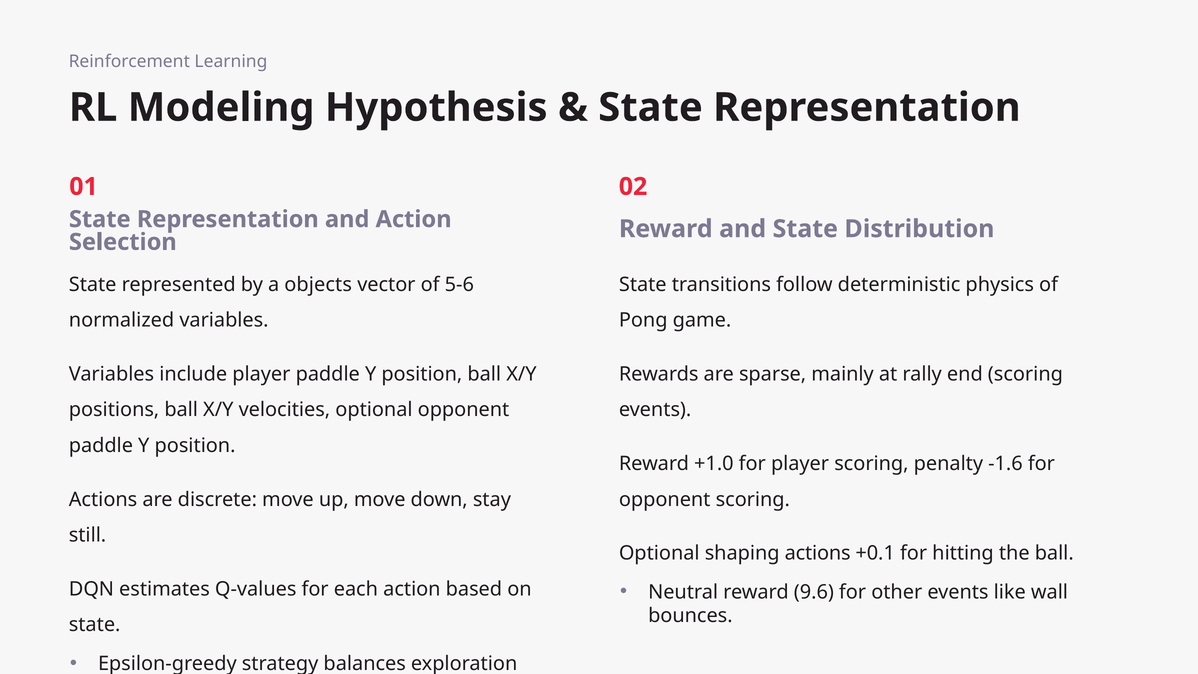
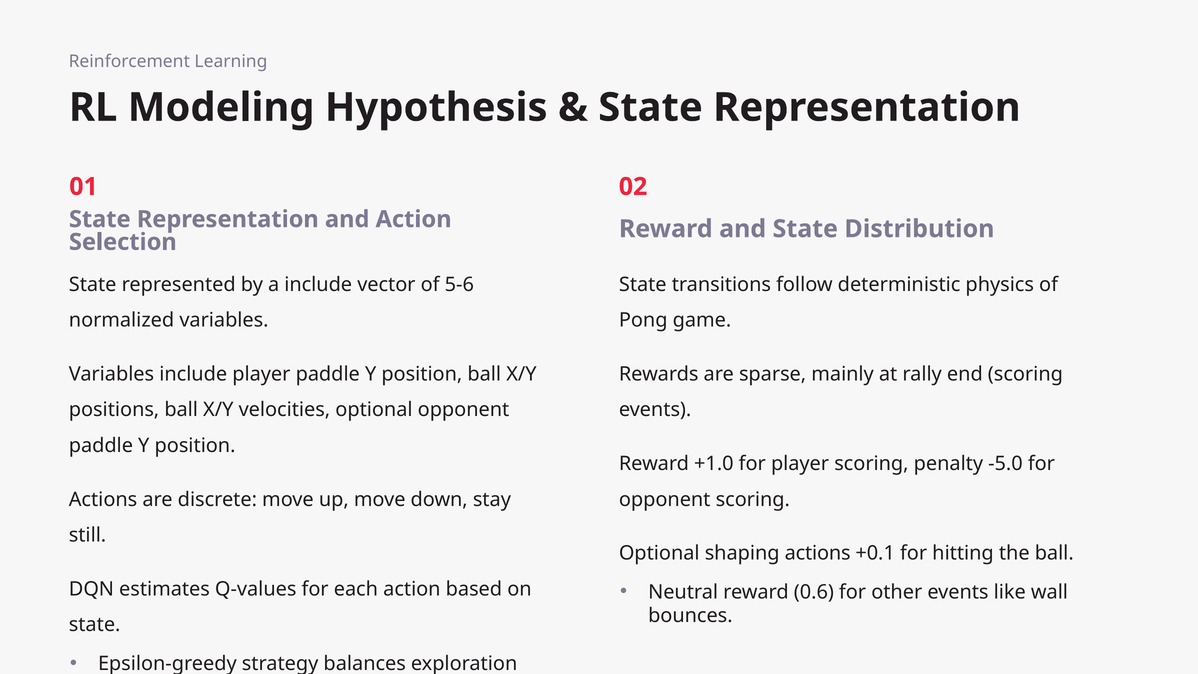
a objects: objects -> include (318, 284)
-1.6: -1.6 -> -5.0 (1005, 463)
9.6: 9.6 -> 0.6 (814, 592)
